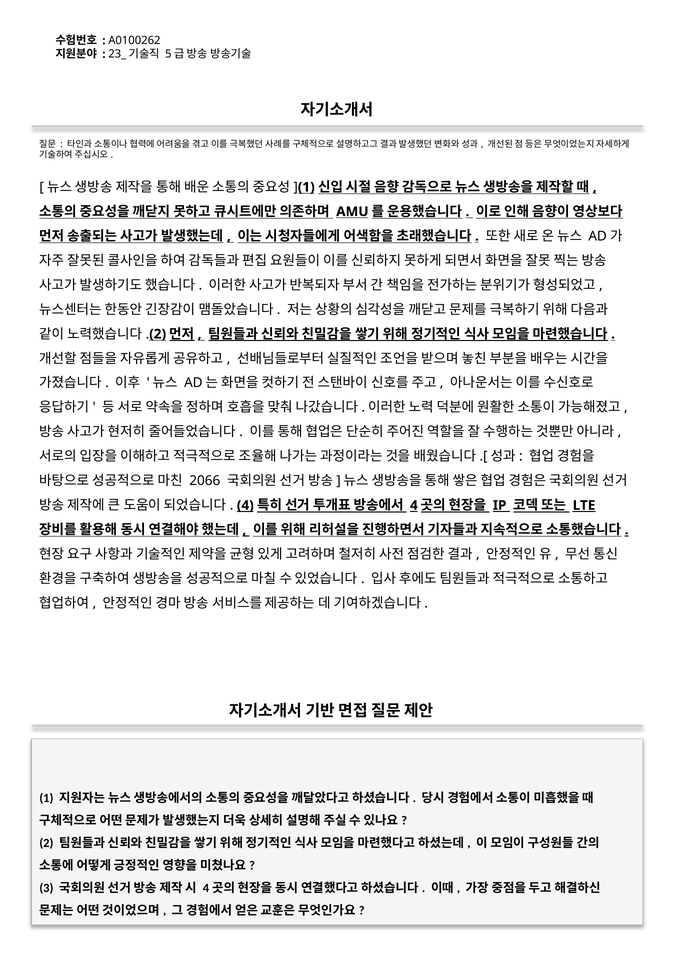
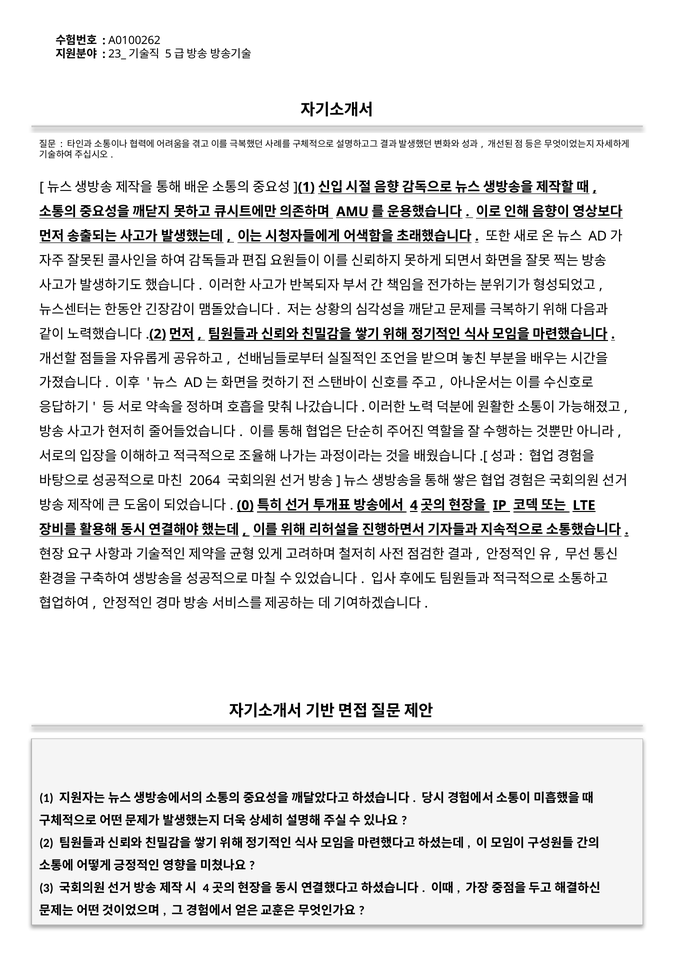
2066: 2066 -> 2064 (205, 481)
4: 4 -> 0 (245, 505)
